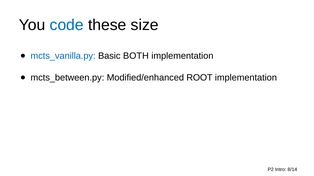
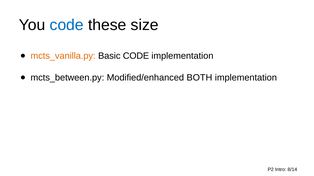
mcts_vanilla.py colour: blue -> orange (63, 56)
Basic BOTH: BOTH -> CODE (136, 56)
ROOT: ROOT -> BOTH (199, 78)
